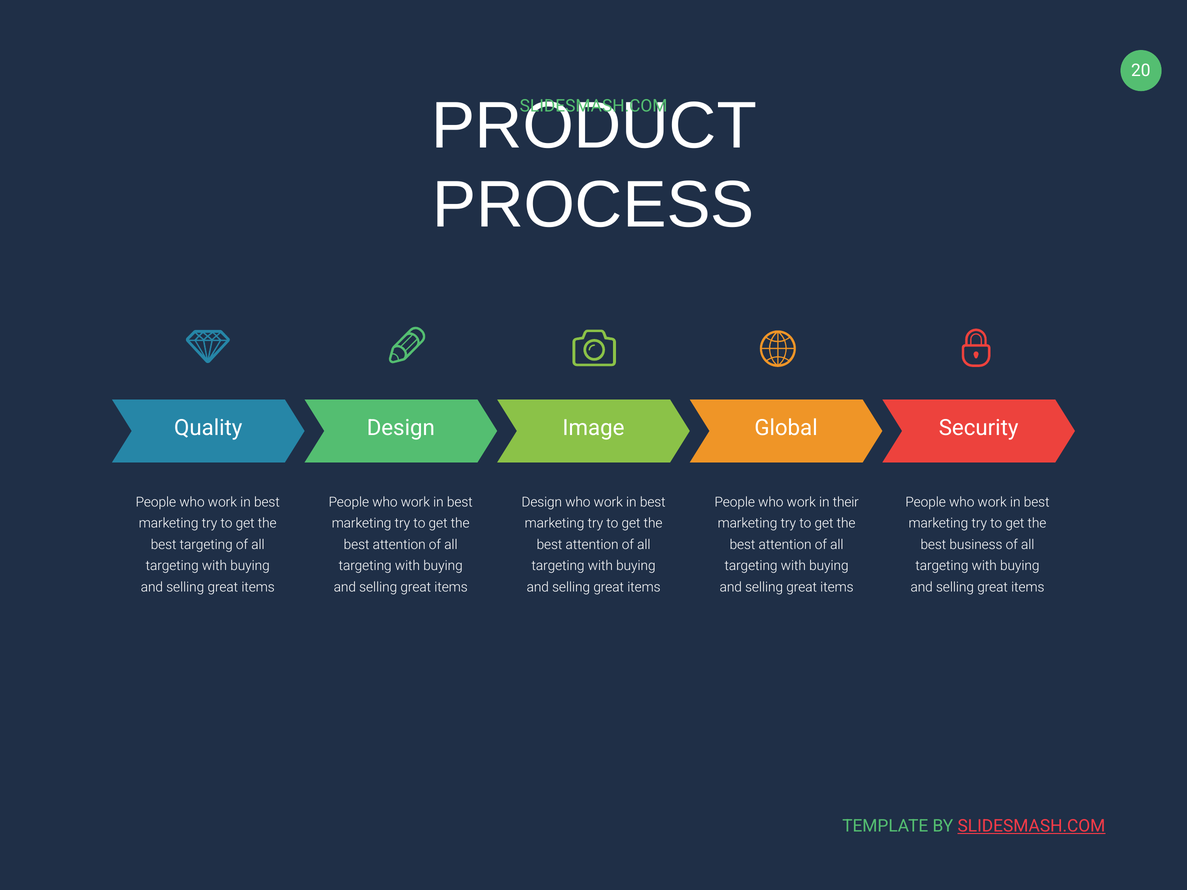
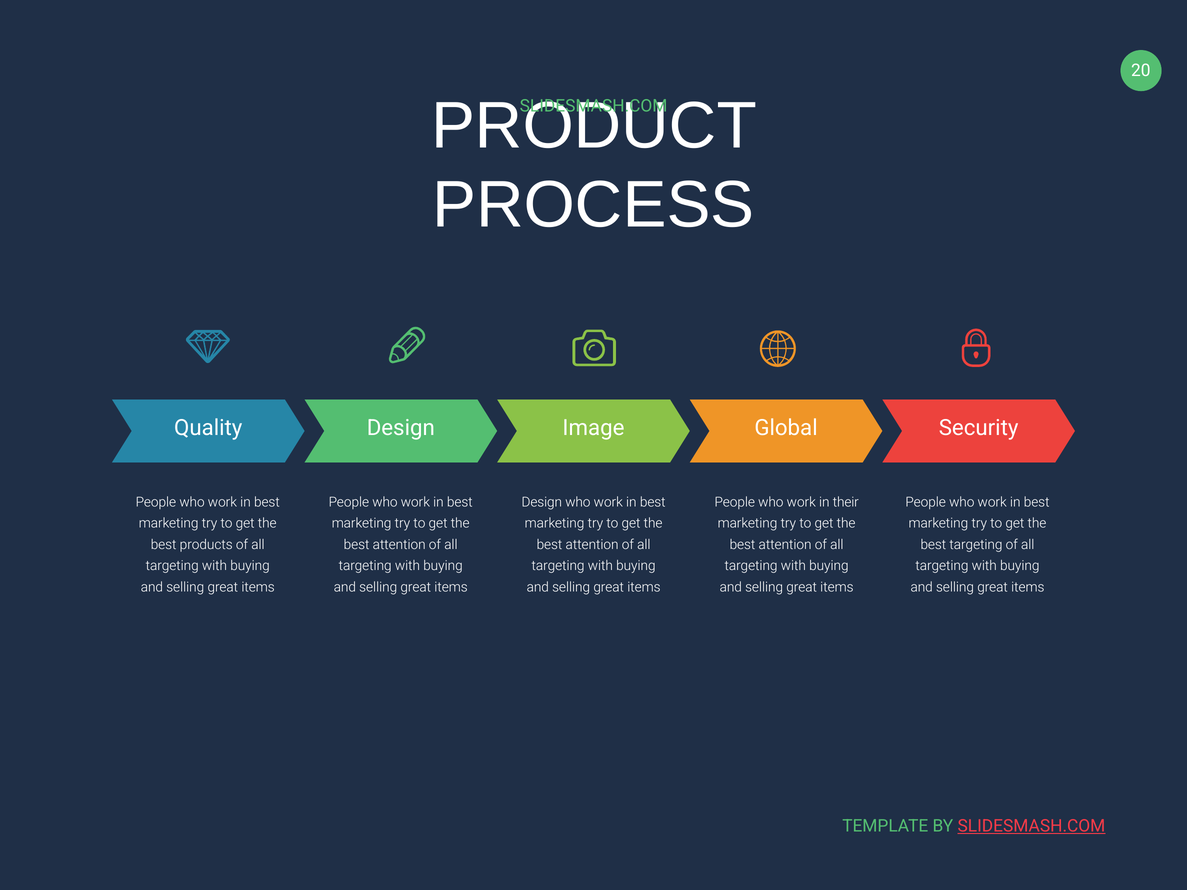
best targeting: targeting -> products (206, 545)
best business: business -> targeting (976, 545)
